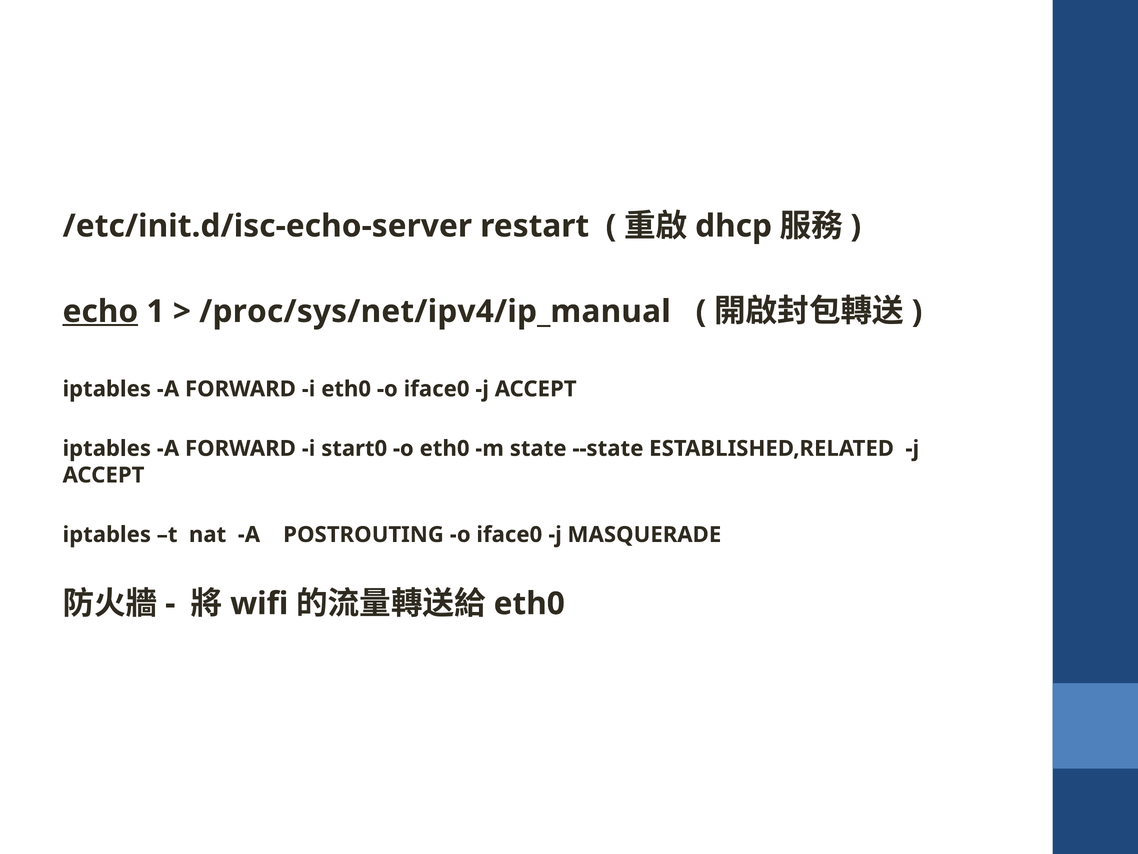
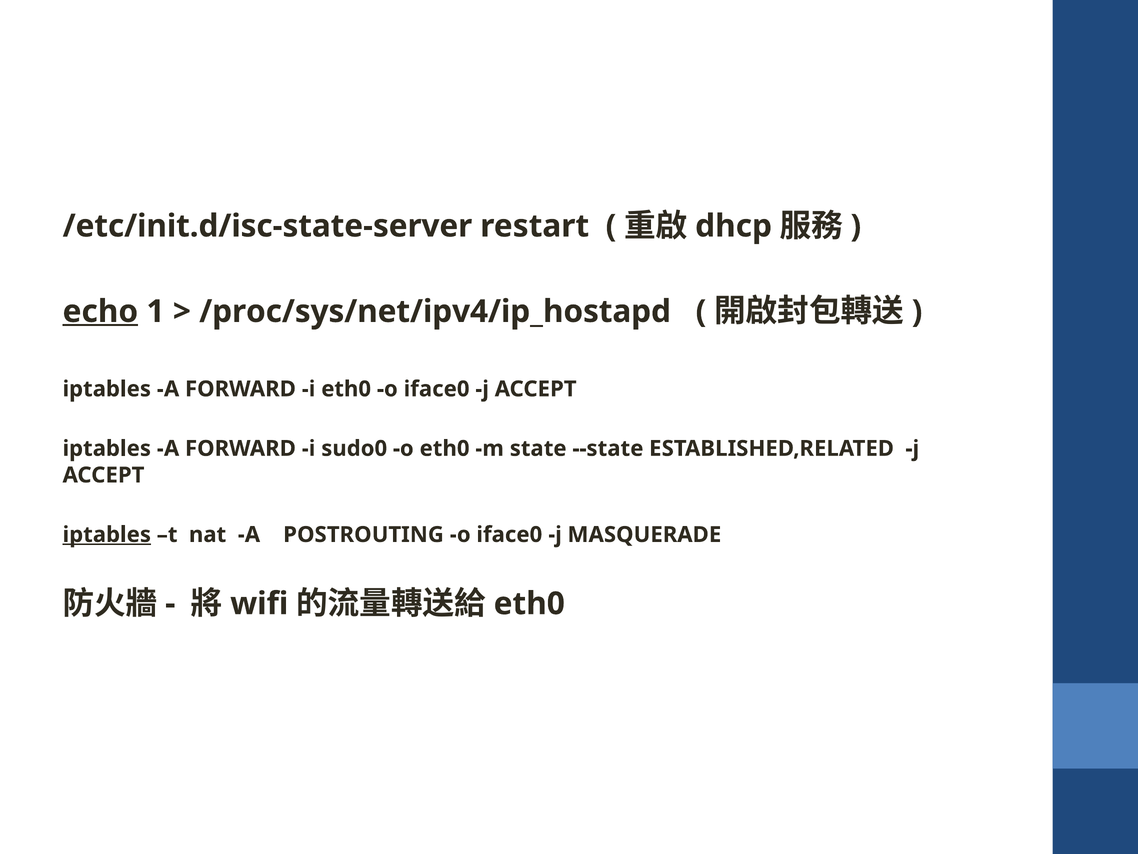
/etc/init.d/isc-echo-server: /etc/init.d/isc-echo-server -> /etc/init.d/isc-state-server (267, 226)
/proc/sys/net/ipv4/ip_manual: /proc/sys/net/ipv4/ip_manual -> /proc/sys/net/ipv4/ip_hostapd (435, 311)
start0: start0 -> sudo0 (354, 448)
iptables underline: none -> present (107, 534)
